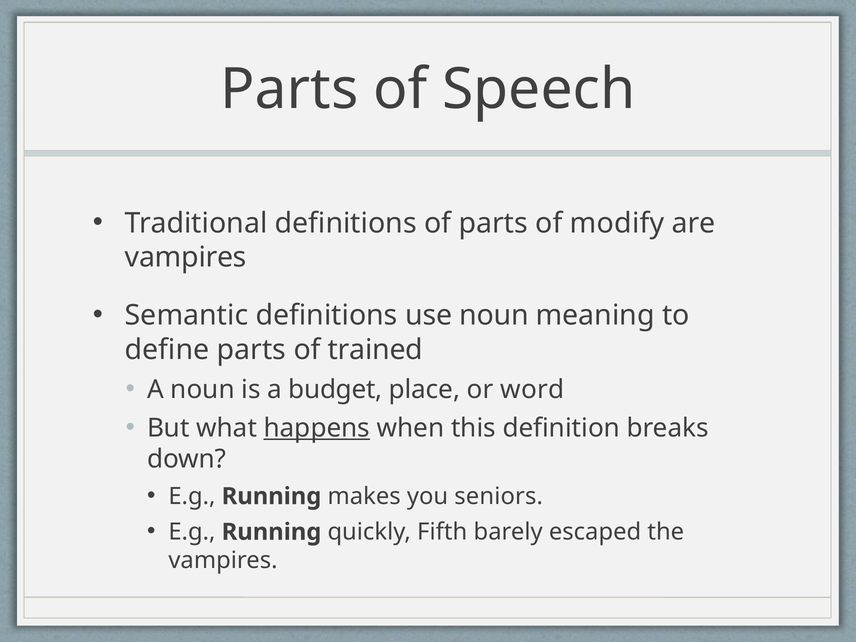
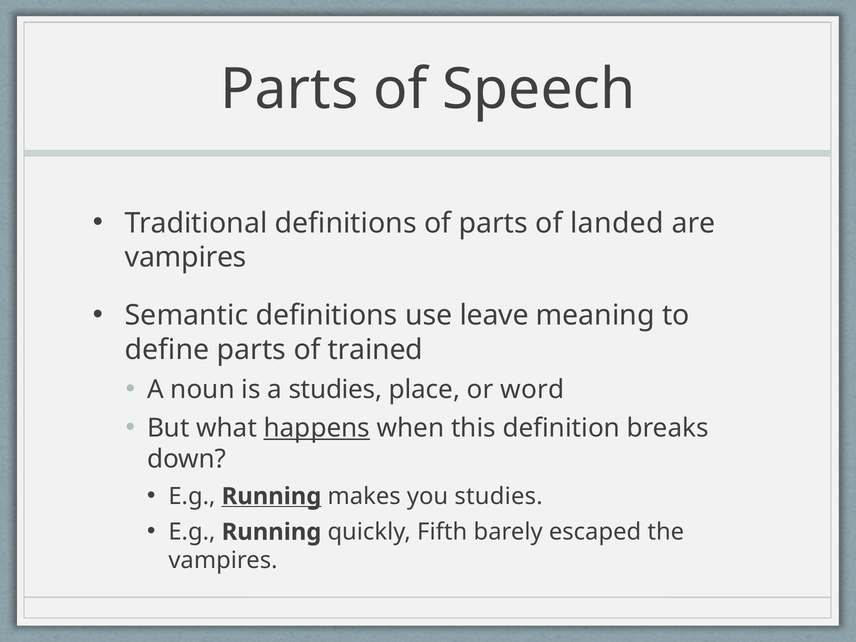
modify: modify -> landed (617, 223)
use noun: noun -> leave (494, 315)
a budget: budget -> studies (335, 389)
Running underline: none -> present (272, 496)
you seniors: seniors -> studies (499, 496)
